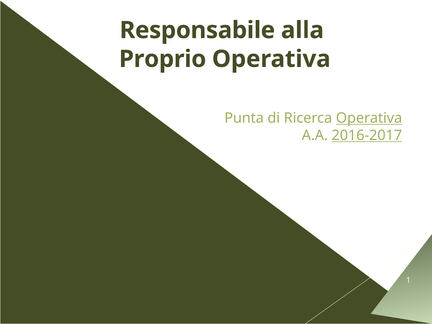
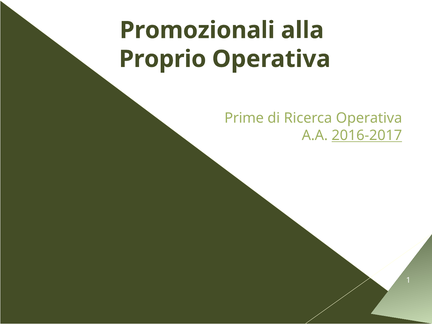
Responsabile: Responsabile -> Promozionali (197, 30)
Punta: Punta -> Prime (244, 118)
Operativa underline: present -> none (369, 118)
